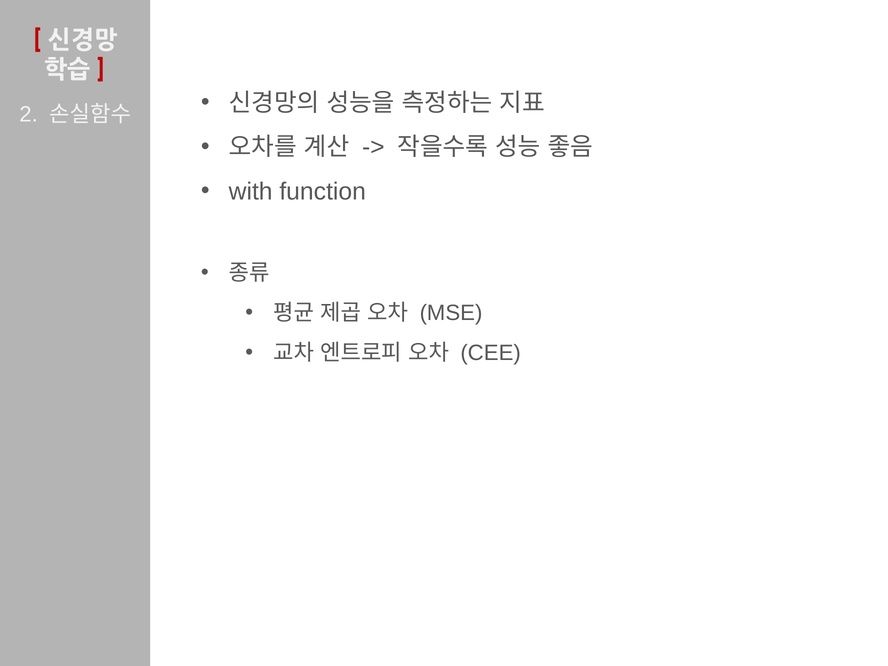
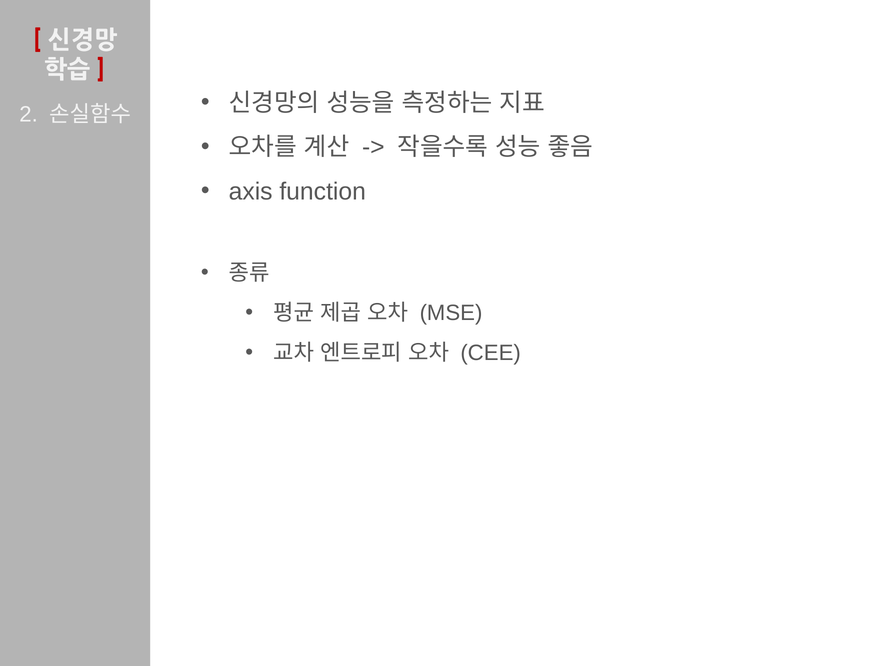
with: with -> axis (251, 192)
